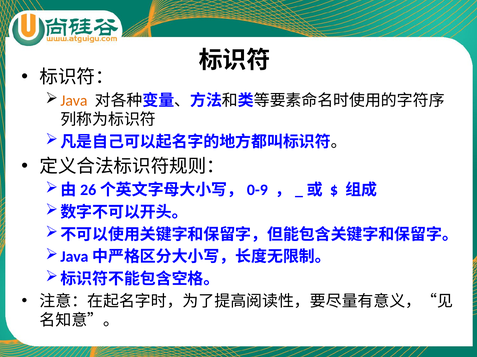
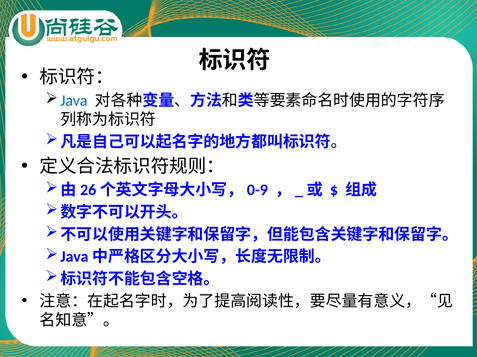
Java colour: orange -> blue (74, 101)
